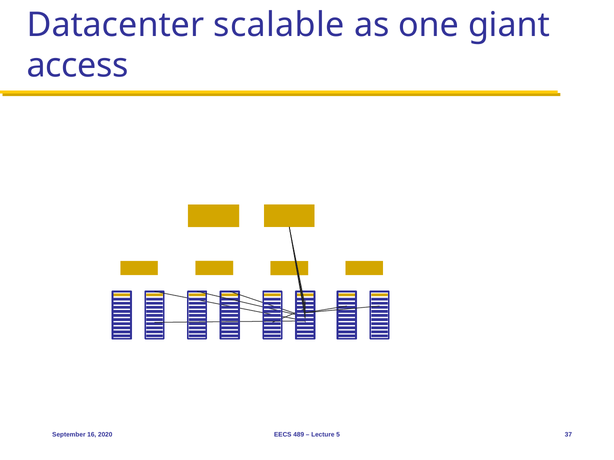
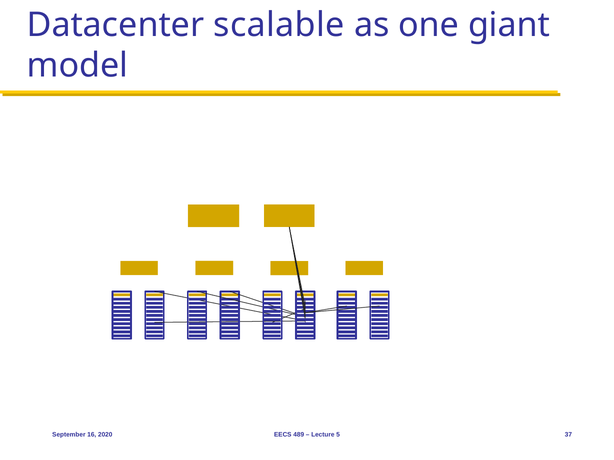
access: access -> model (77, 66)
